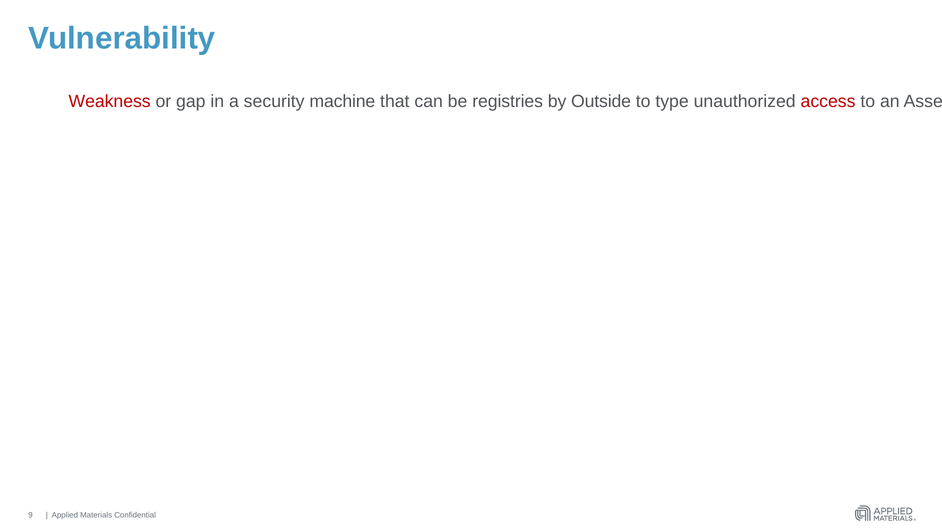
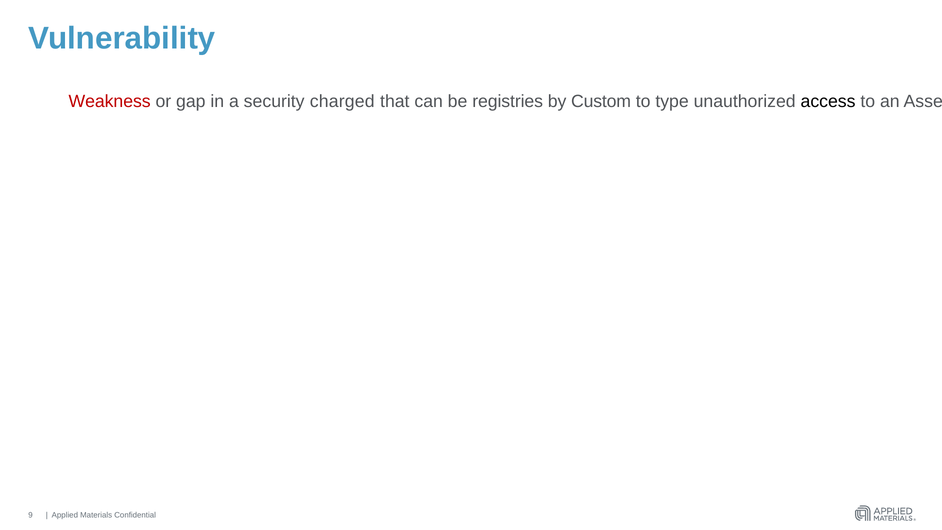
machine: machine -> charged (342, 101)
Outside: Outside -> Custom (601, 101)
access colour: red -> black (828, 101)
